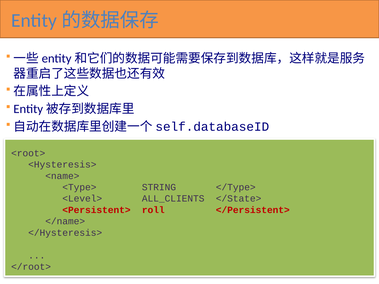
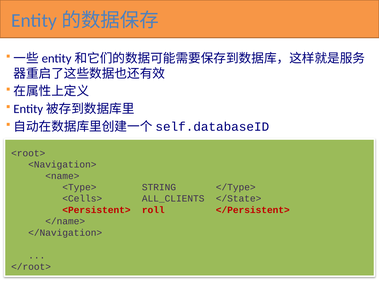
<Hysteresis>: <Hysteresis> -> <Navigation> (62, 165)
<Level>: <Level> -> <Cells> (82, 199)
</Hysteresis>: </Hysteresis> -> </Navigation> (65, 233)
